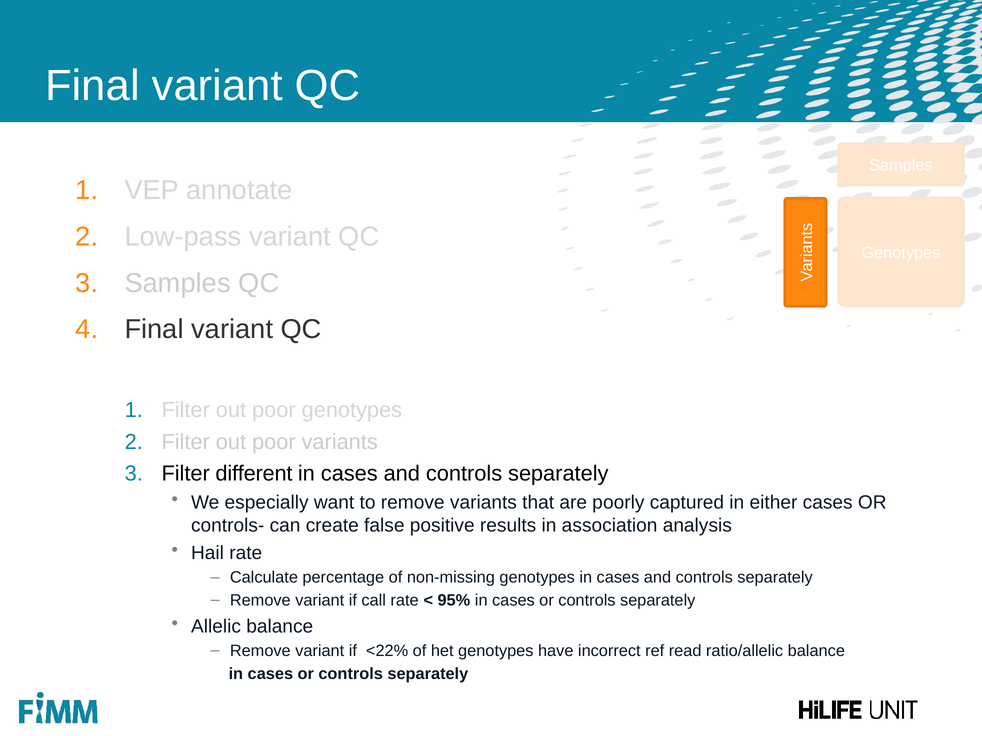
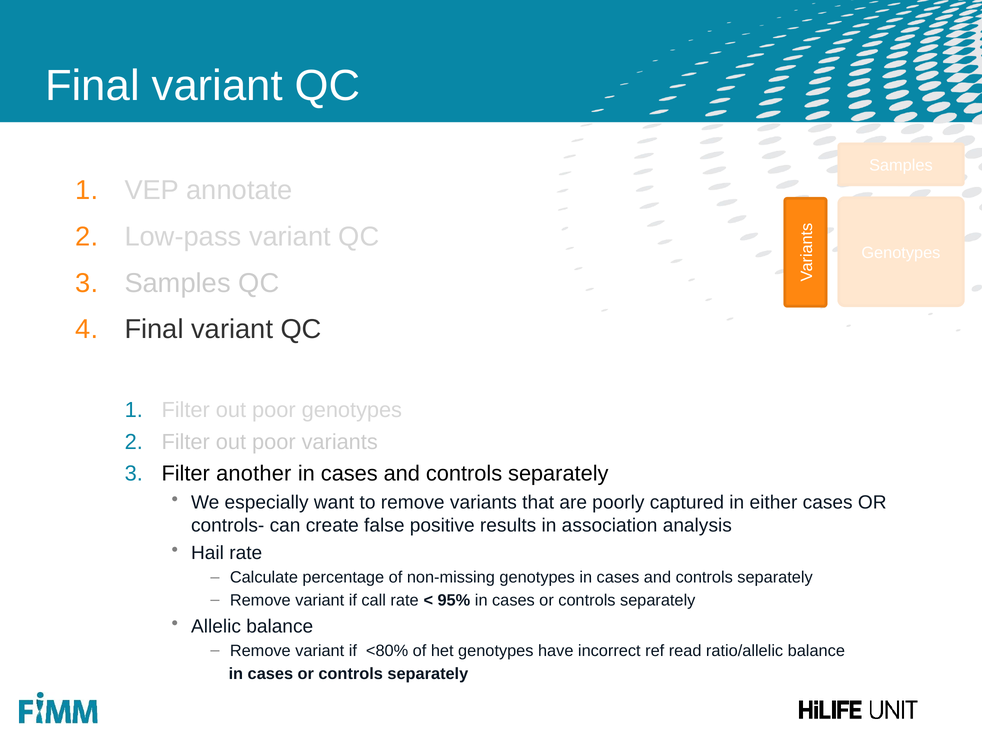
different: different -> another (254, 474)
<22%: <22% -> <80% (387, 651)
